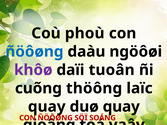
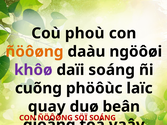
ñöôøng colour: blue -> orange (34, 52)
daïi tuoân: tuoân -> soáng (112, 70)
thöông: thöông -> phöôùc (94, 88)
quay: quay -> beân (121, 107)
